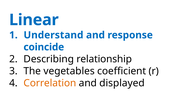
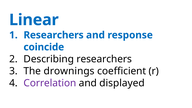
Understand: Understand -> Researchers (54, 35)
Describing relationship: relationship -> researchers (104, 59)
vegetables: vegetables -> drownings (69, 71)
Correlation colour: orange -> purple (50, 83)
